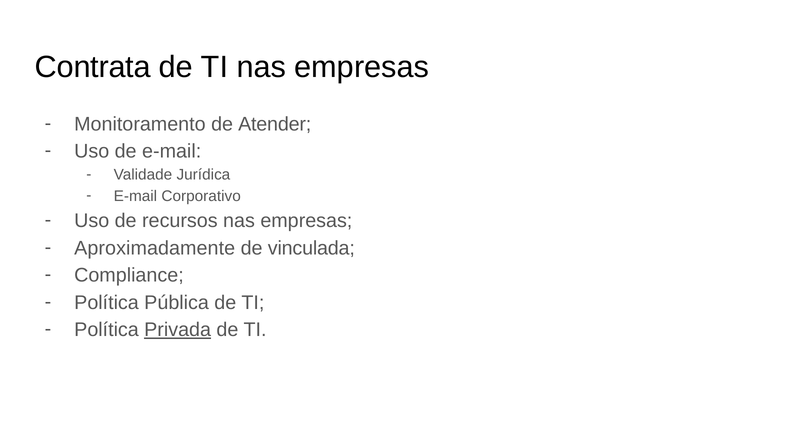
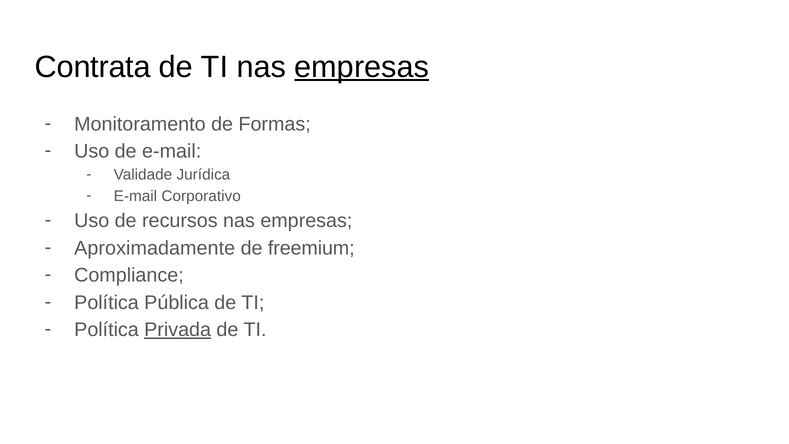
empresas underline: none -> present (362, 67)
Atender: Atender -> Formas (275, 124)
vinculada: vinculada -> freemium (311, 248)
